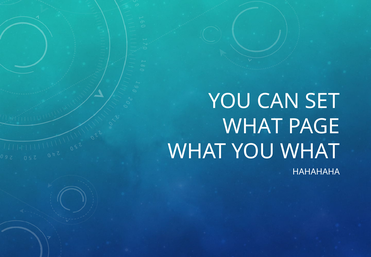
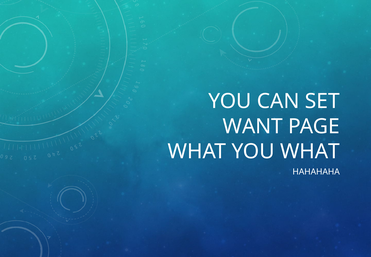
WHAT: WHAT -> WANT (253, 126)
